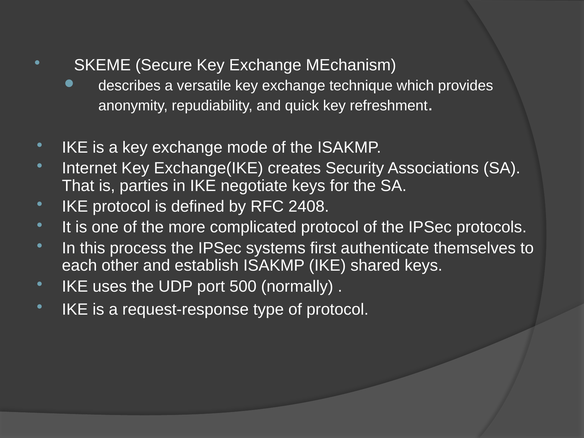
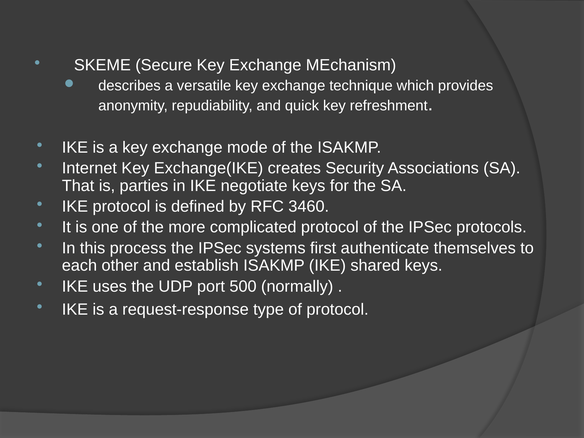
2408: 2408 -> 3460 (309, 206)
